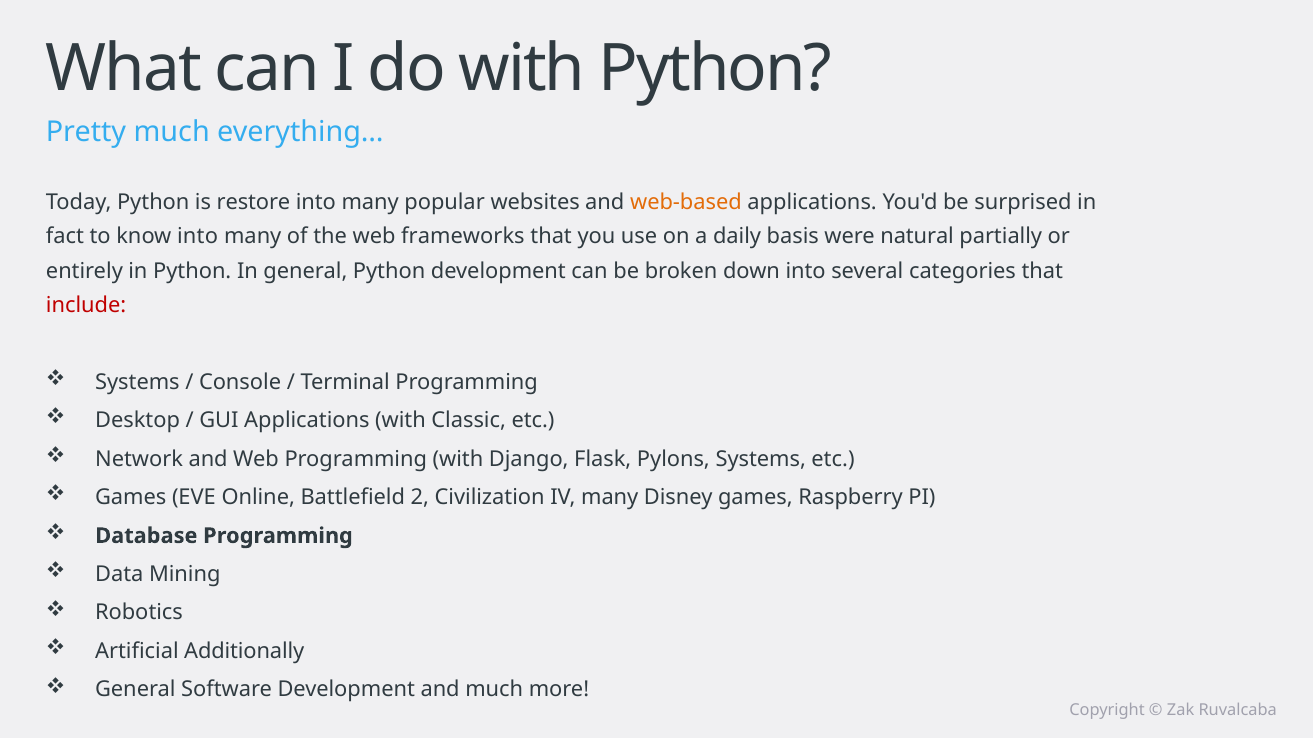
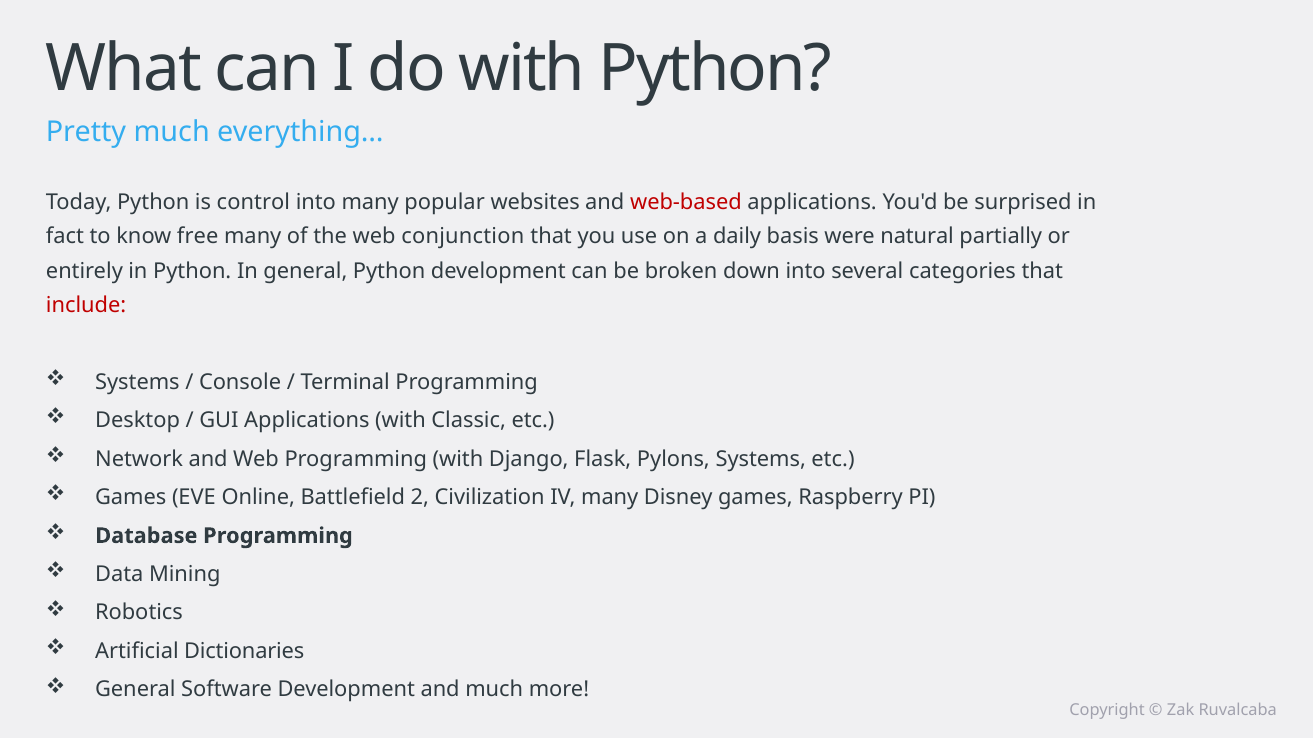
restore: restore -> control (253, 203)
web-based colour: orange -> red (686, 203)
know into: into -> free (198, 237)
frameworks: frameworks -> conjunction (463, 237)
Additionally: Additionally -> Dictionaries (244, 652)
